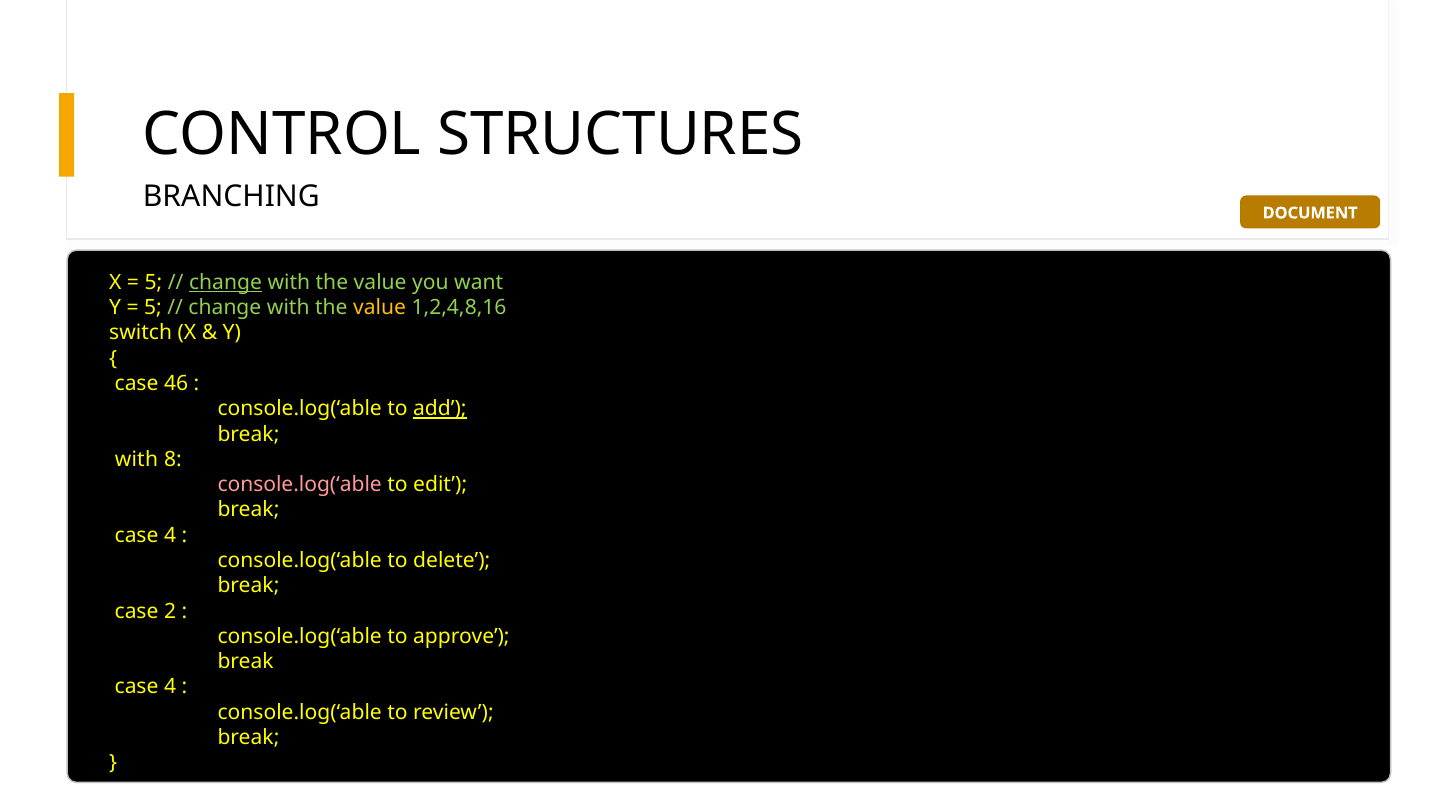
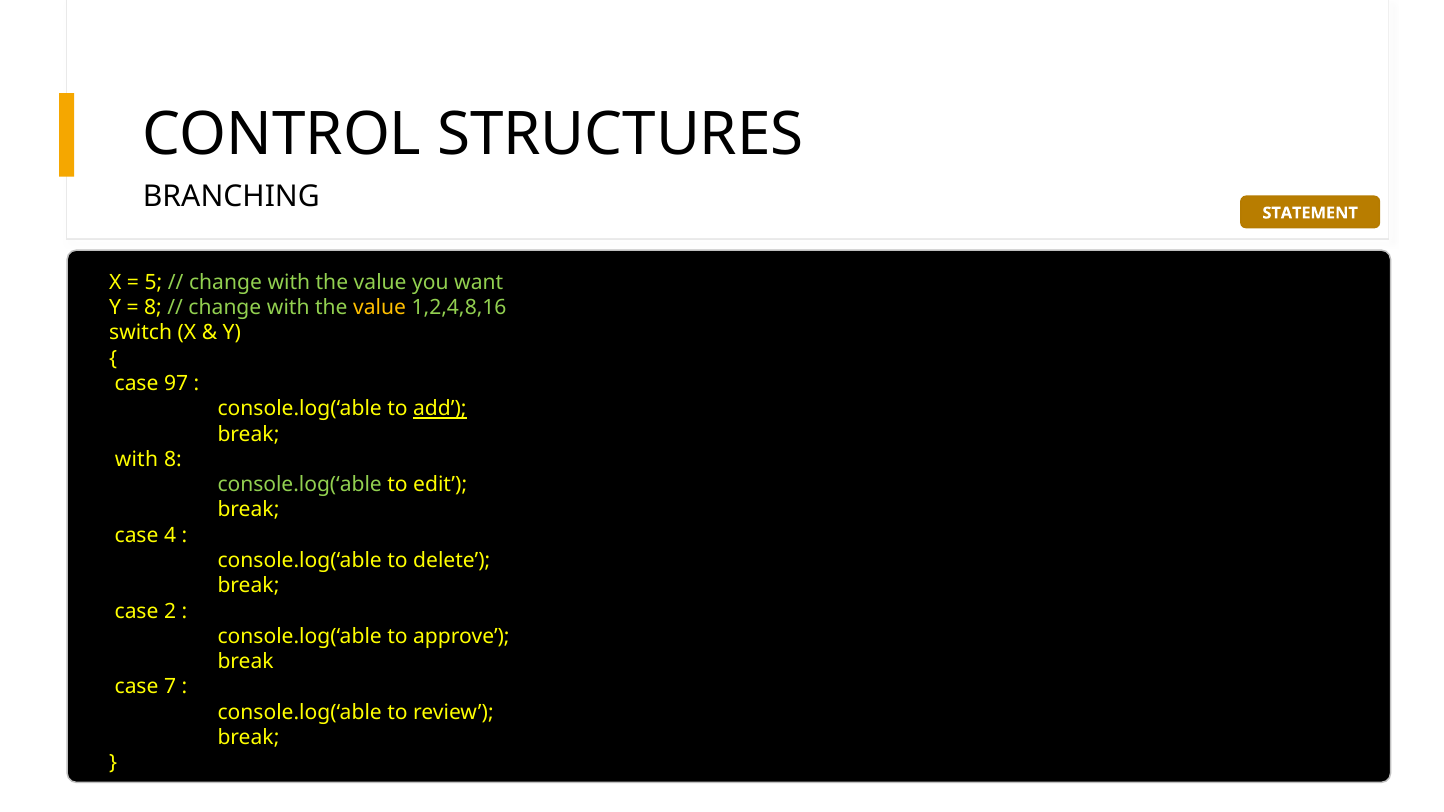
DOCUMENT: DOCUMENT -> STATEMENT (1310, 213)
change underline: present -> none (225, 283)
5: 5 -> 8 (153, 308)
46: 46 -> 97 (176, 384)
console.log(‘able colour: pink -> light green (300, 485)
4: 4 -> 7 (170, 687)
